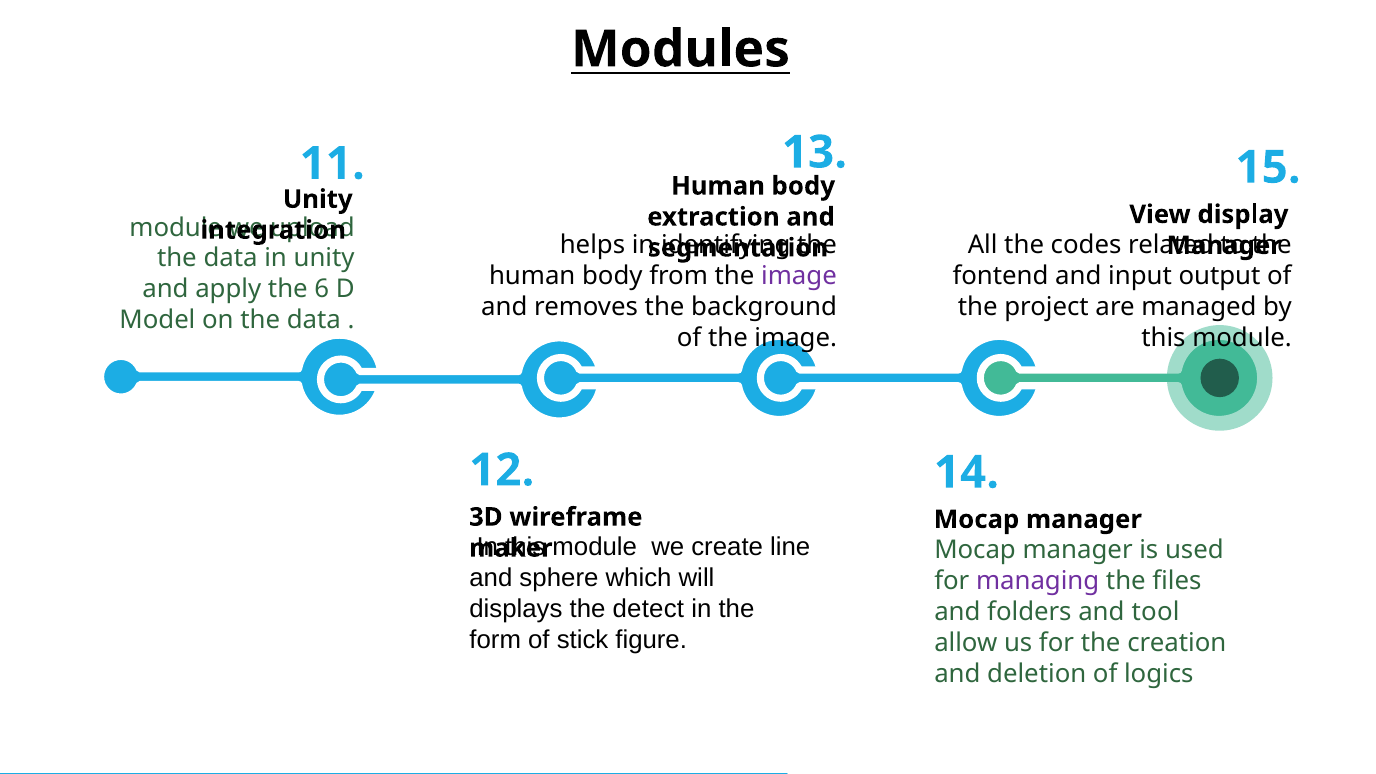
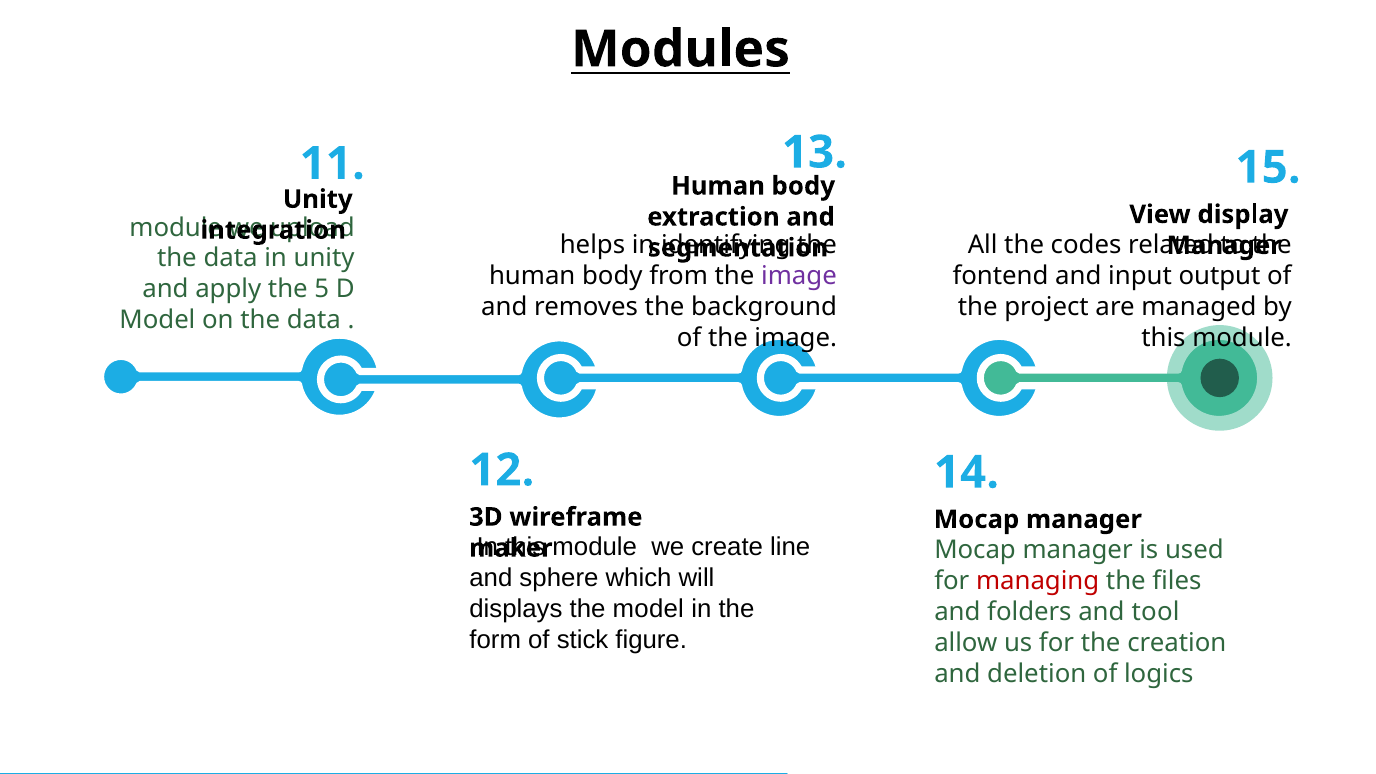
6: 6 -> 5 (322, 289)
managing colour: purple -> red (1038, 581)
the detect: detect -> model (648, 609)
